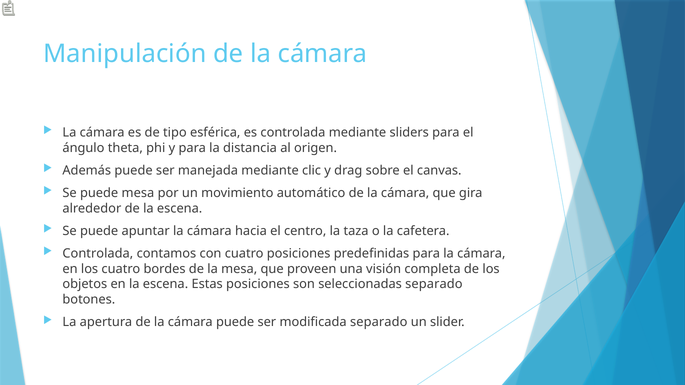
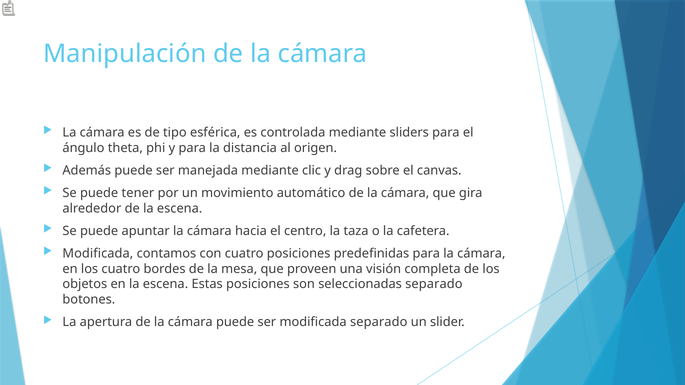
puede mesa: mesa -> tener (138, 193)
Controlada: Controlada -> Modificada (98, 254)
